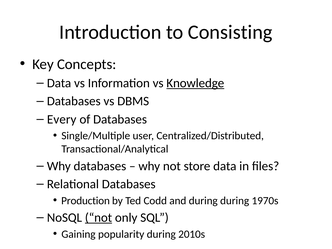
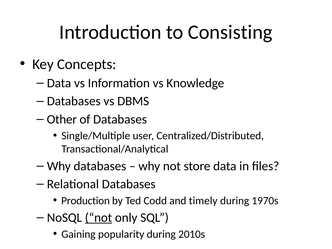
Knowledge underline: present -> none (195, 83)
Every: Every -> Other (62, 119)
and during: during -> timely (203, 201)
